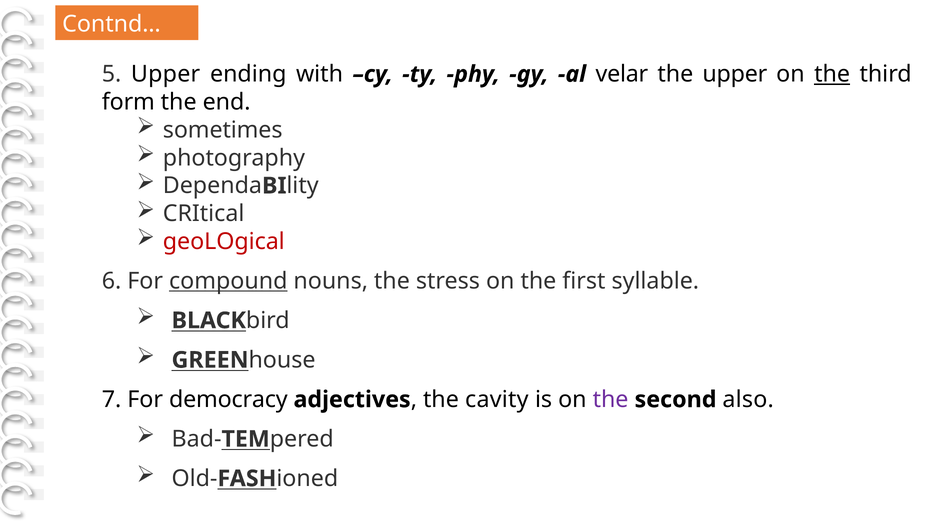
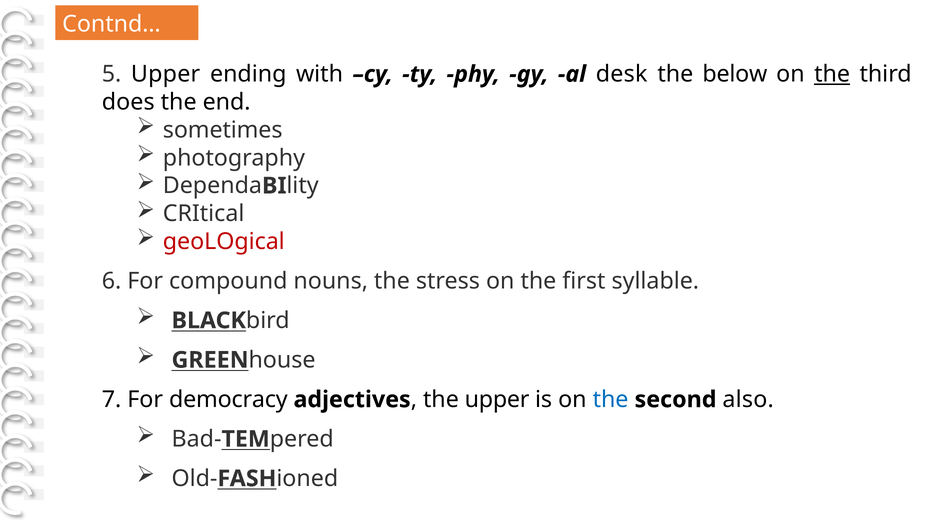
velar: velar -> desk (622, 74)
the upper: upper -> below (735, 74)
form: form -> does (128, 102)
compound underline: present -> none (228, 281)
the cavity: cavity -> upper (497, 400)
the colour: purple -> blue (611, 400)
